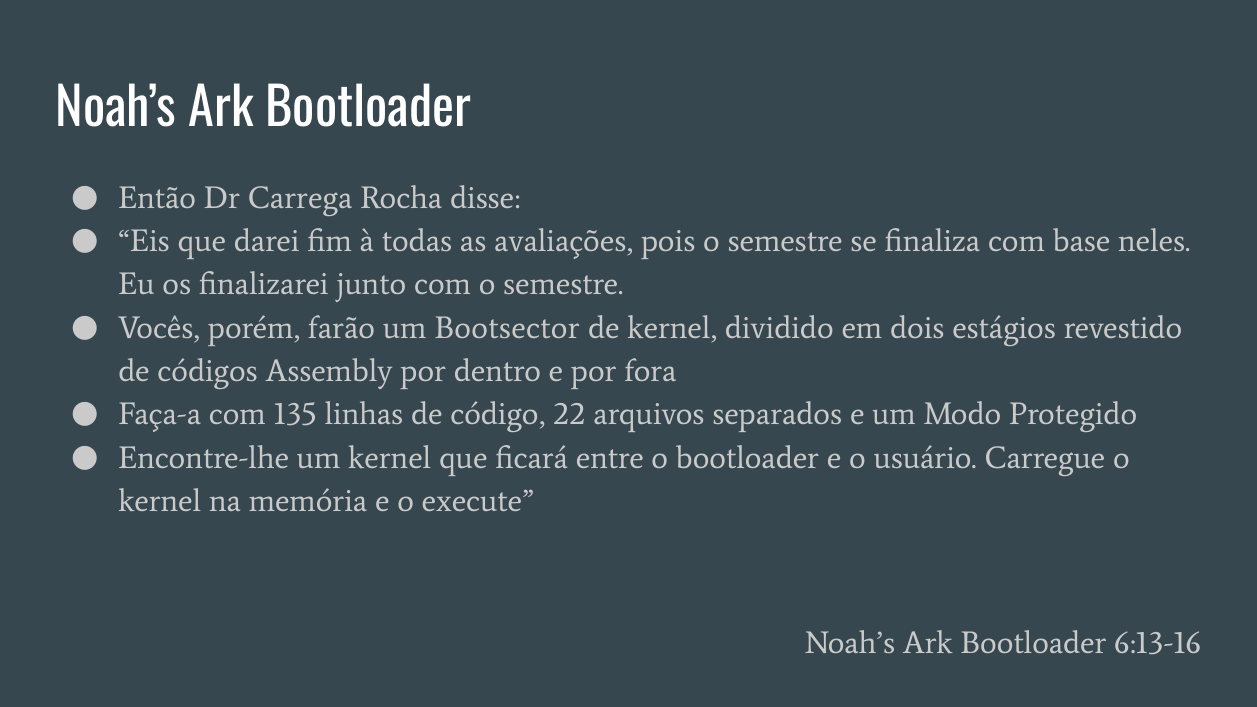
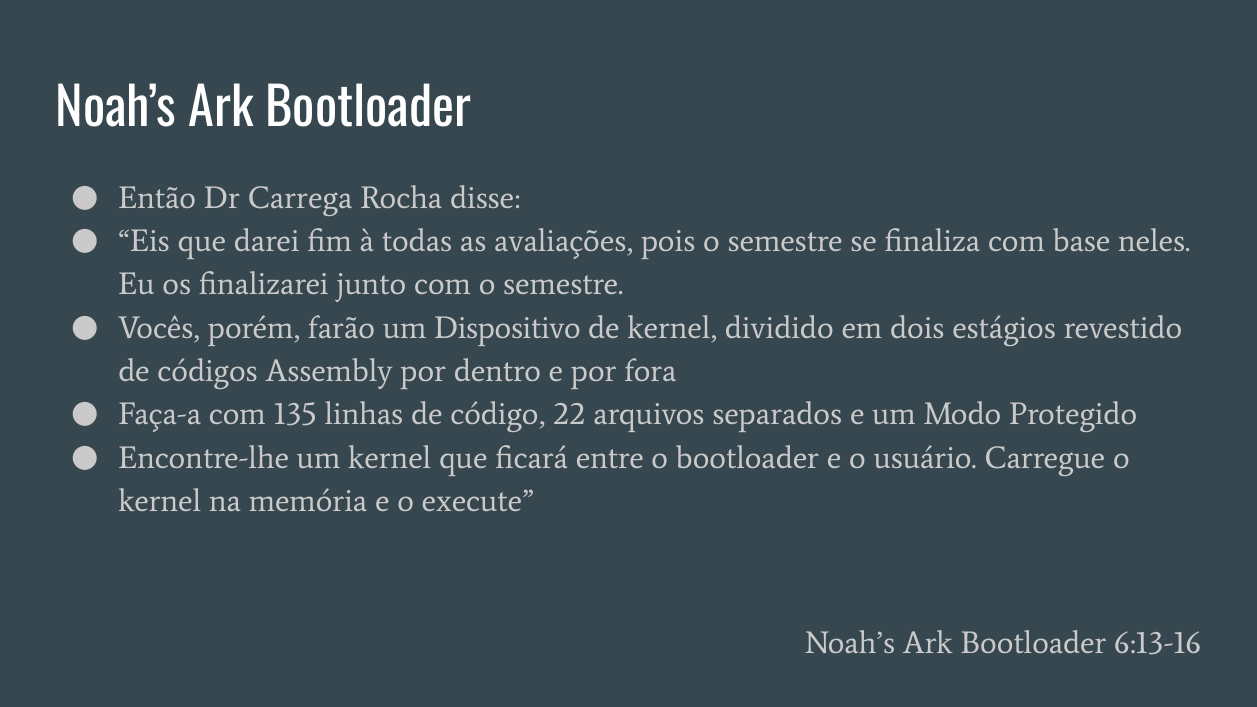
Bootsector: Bootsector -> Dispositivo (507, 328)
